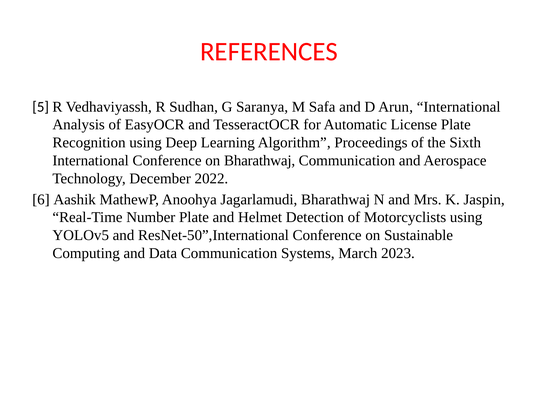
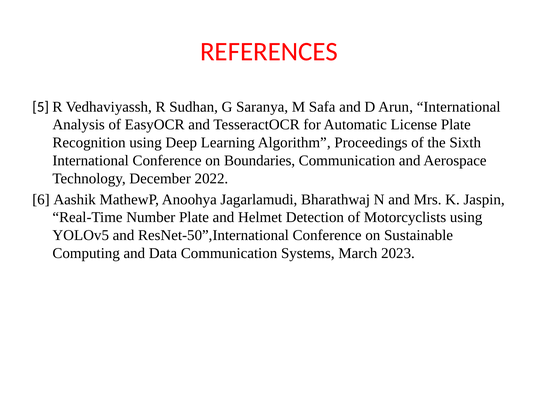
on Bharathwaj: Bharathwaj -> Boundaries (260, 161)
